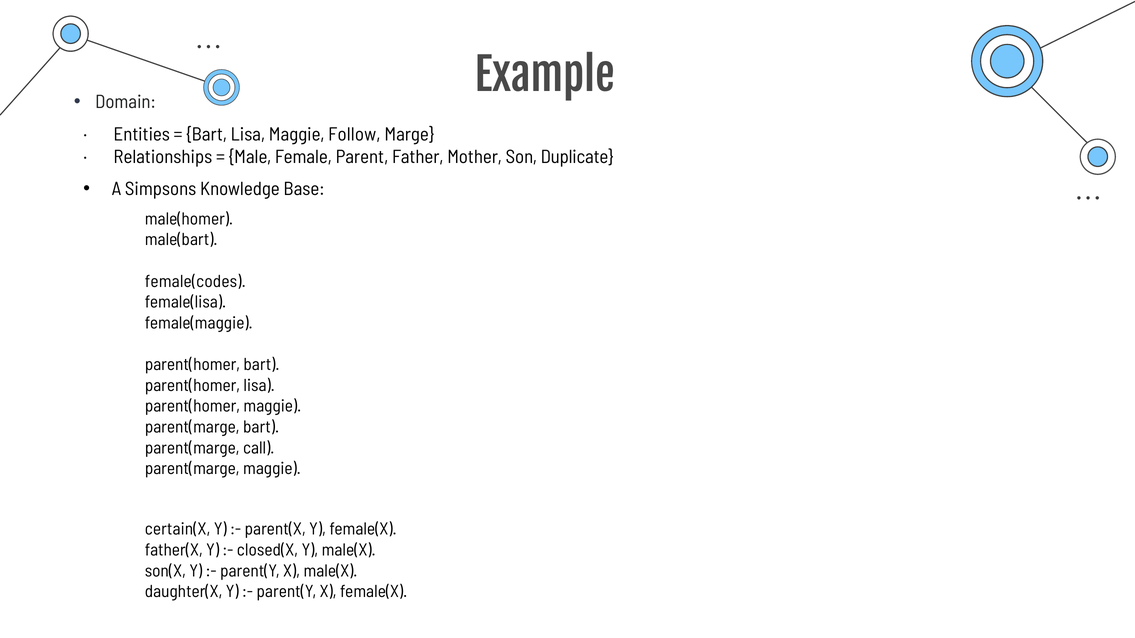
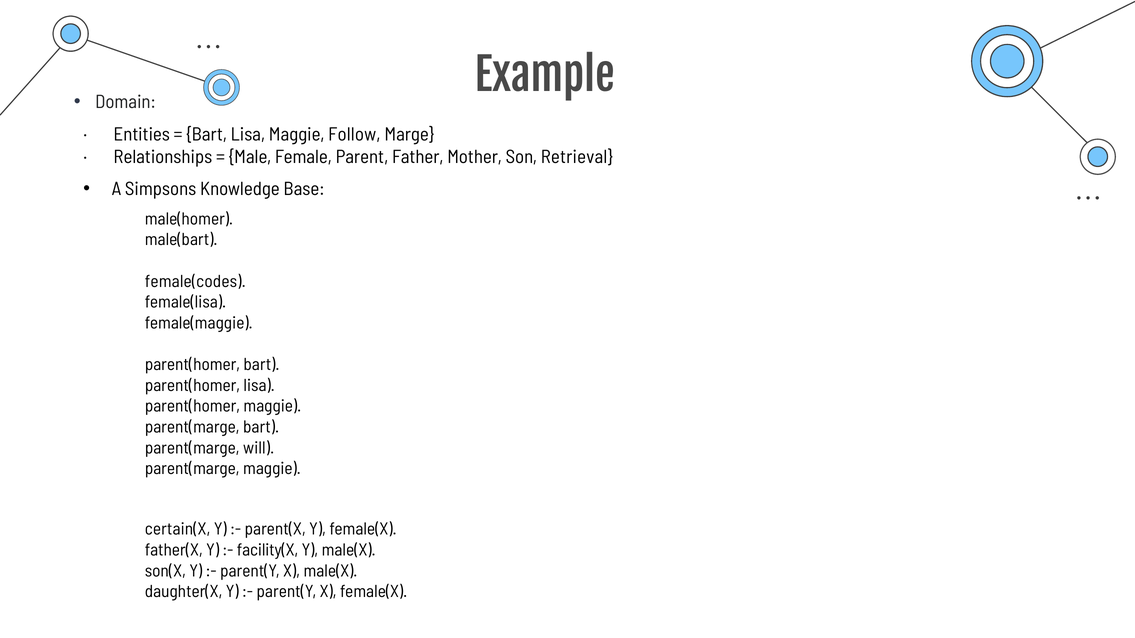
Duplicate: Duplicate -> Retrieval (577, 157)
call: call -> will (259, 448)
closed(X: closed(X -> facility(X (268, 550)
